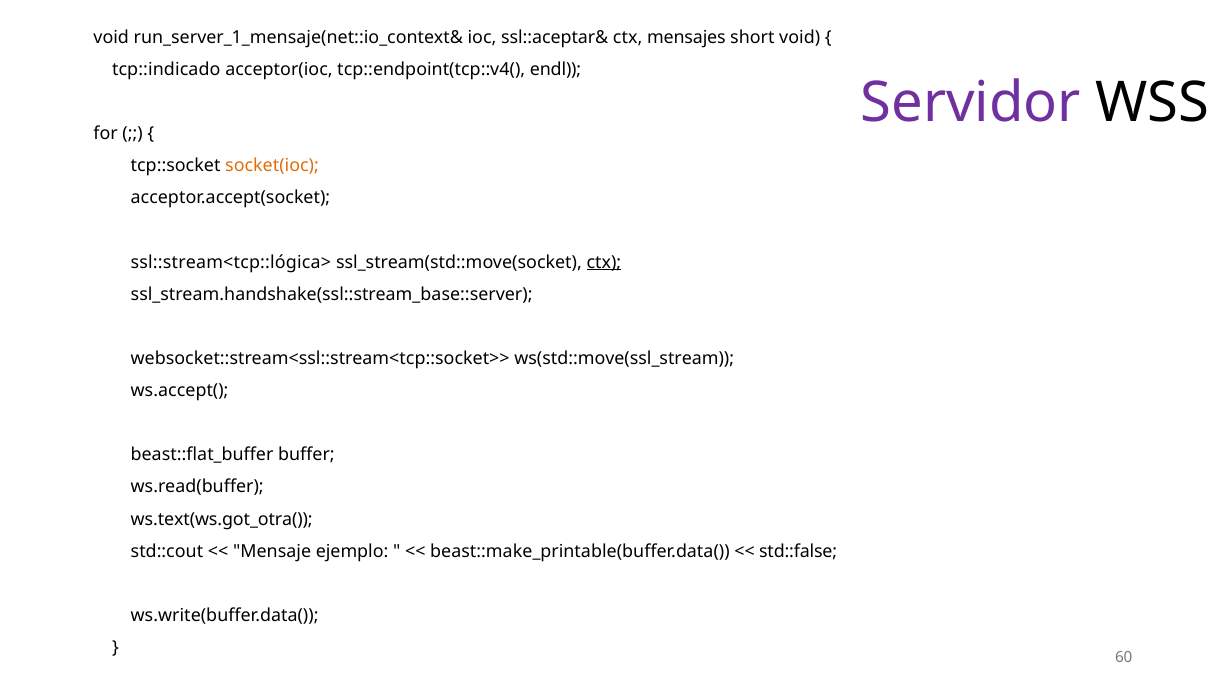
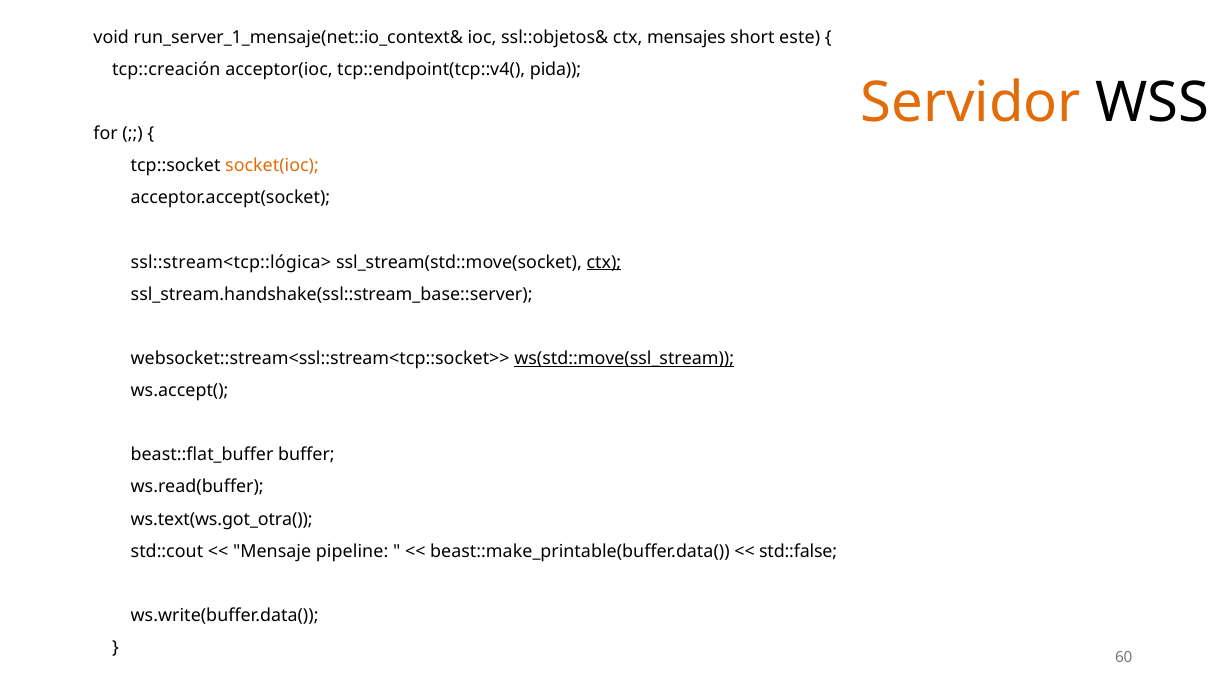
ssl::aceptar&: ssl::aceptar& -> ssl::objetos& (555, 37)
short void: void -> este (800, 37)
tcp::indicado: tcp::indicado -> tcp::creación (166, 70)
endl: endl -> pida (556, 70)
Servidor colour: purple -> orange (971, 102)
ws(std::move(ssl_stream underline: none -> present (624, 358)
ejemplo: ejemplo -> pipeline (352, 551)
